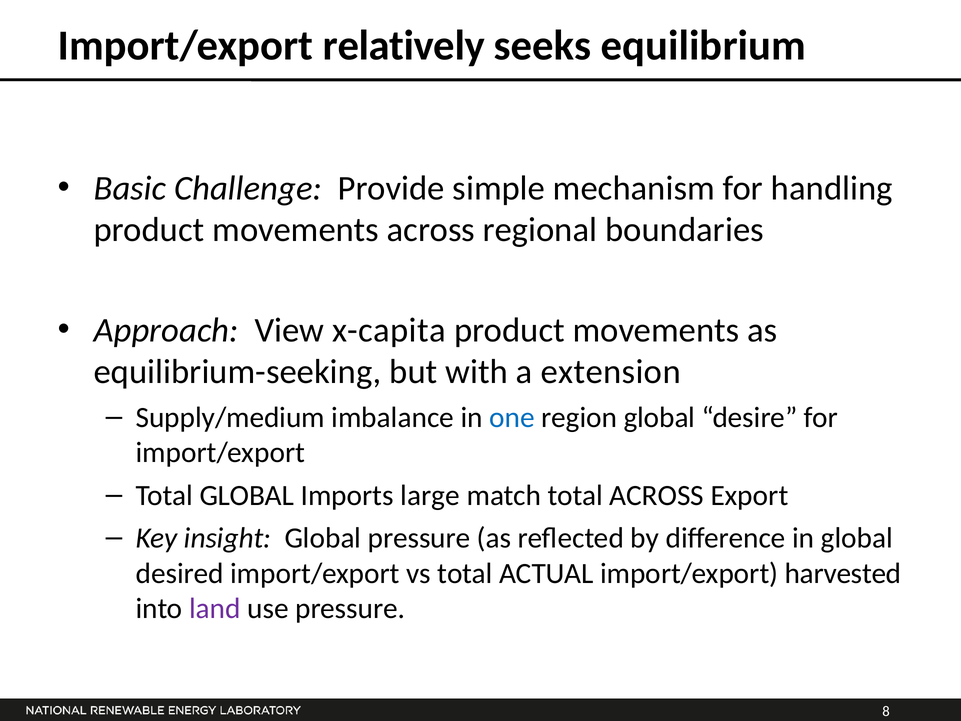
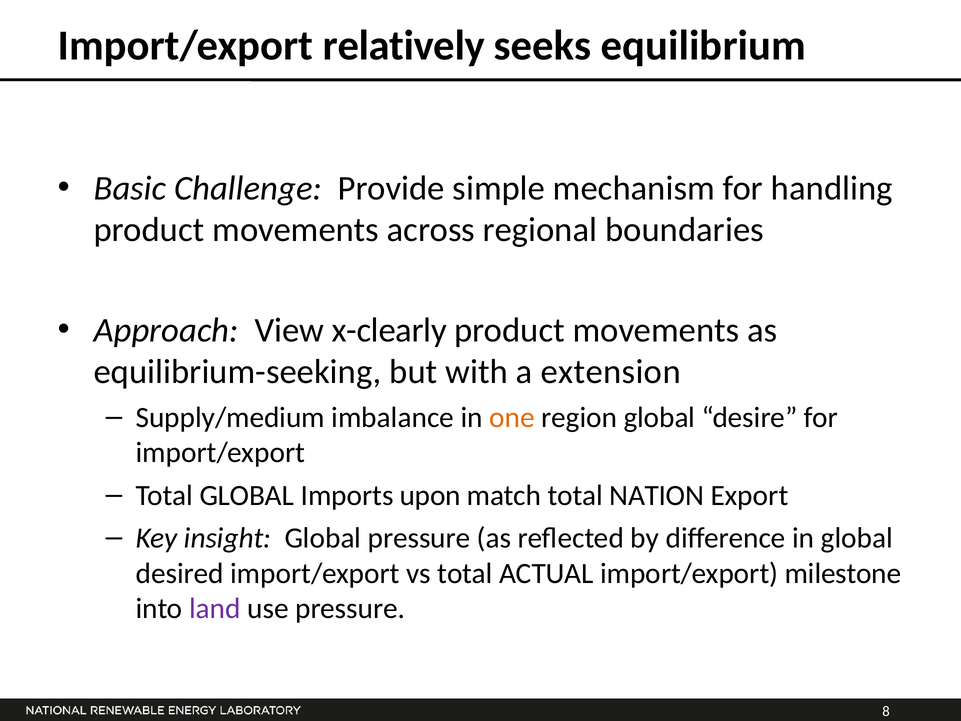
x-capita: x-capita -> x-clearly (389, 330)
one colour: blue -> orange (512, 417)
large: large -> upon (430, 495)
total ACROSS: ACROSS -> NATION (657, 495)
harvested: harvested -> milestone (843, 573)
